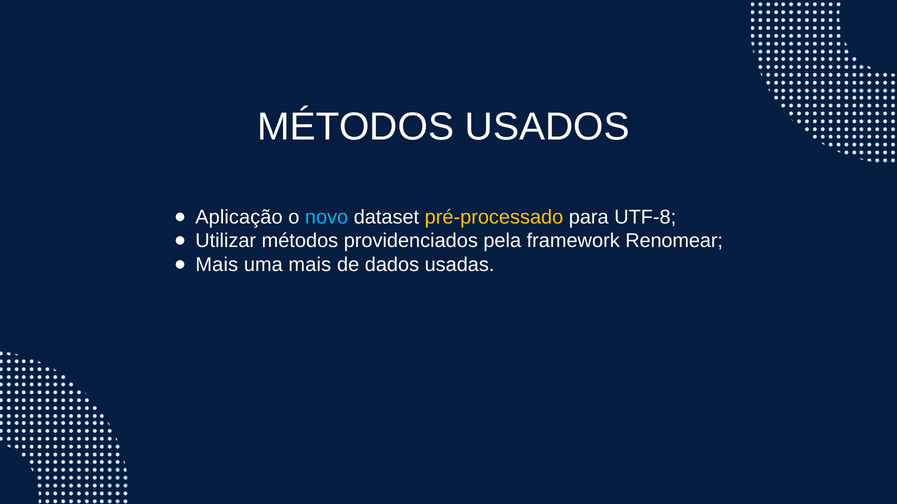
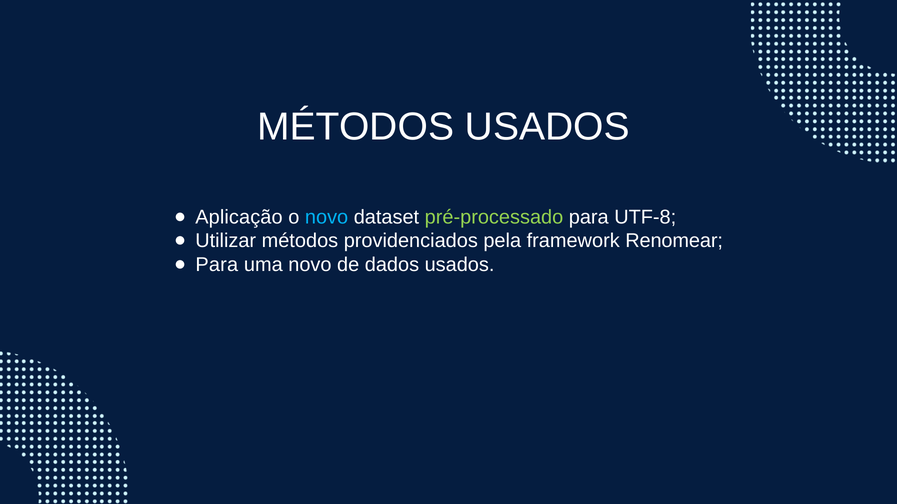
pré-processado colour: yellow -> light green (494, 217)
Mais: Mais -> Para (217, 265)
uma mais: mais -> novo (310, 265)
dados usadas: usadas -> usados (460, 265)
